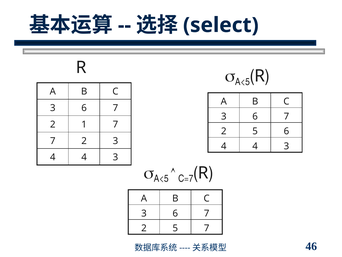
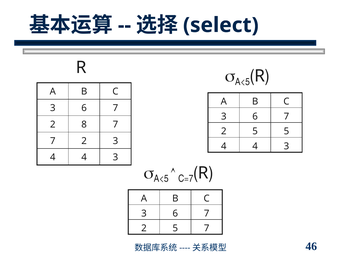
1: 1 -> 8 (84, 124)
5 6: 6 -> 5 (286, 131)
